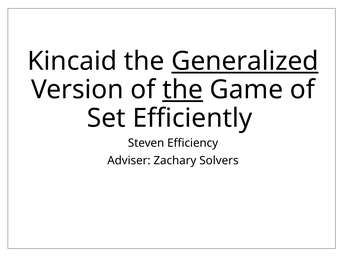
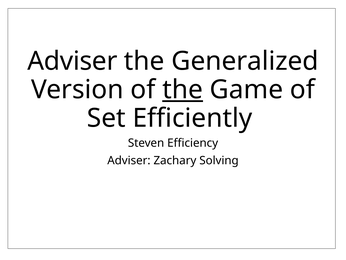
Kincaid: Kincaid -> Adviser (72, 61)
Generalized underline: present -> none (245, 61)
Solvers: Solvers -> Solving (219, 160)
